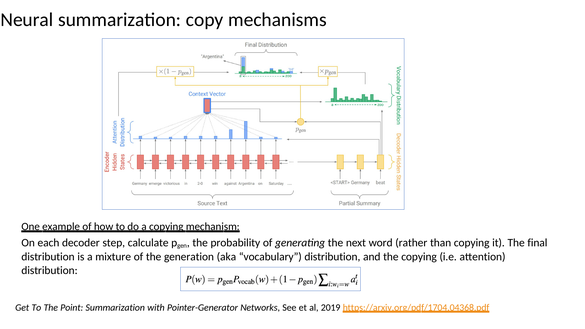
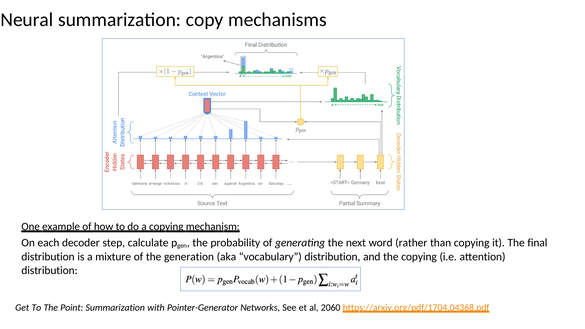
2019: 2019 -> 2060 (331, 308)
